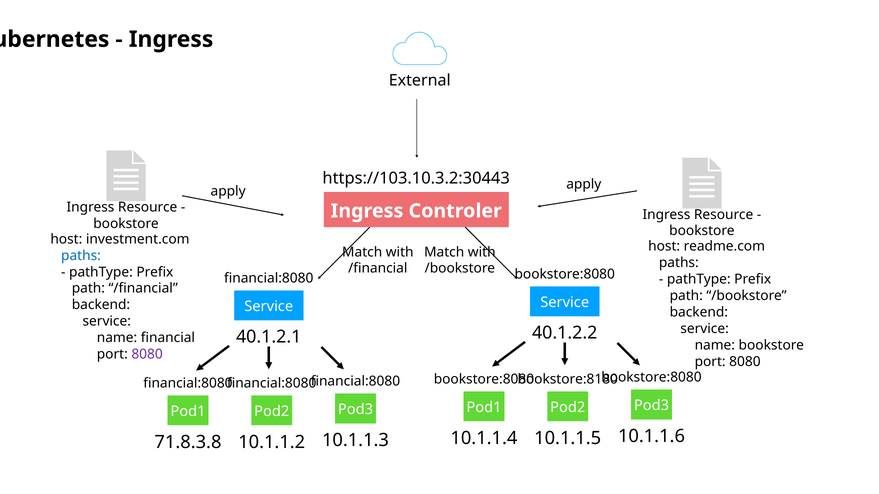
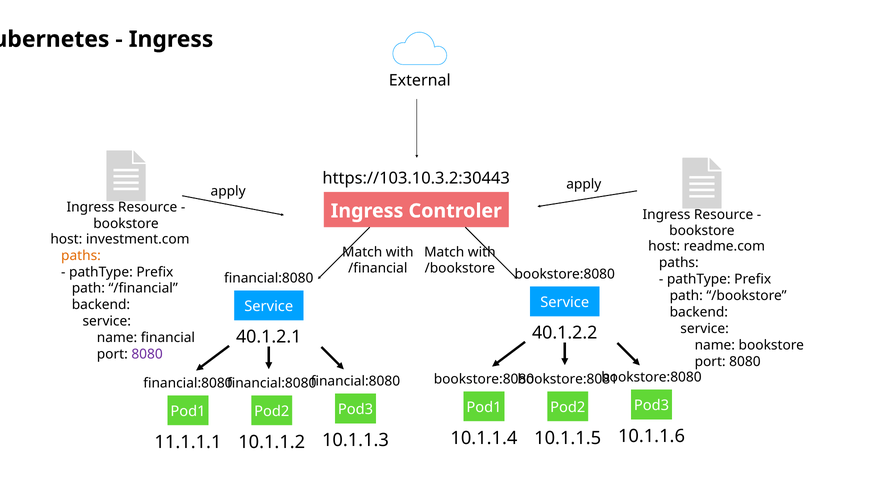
paths colour: blue -> orange (81, 256)
bookstore:8180: bookstore:8180 -> bookstore:8081 (568, 379)
71.8.3.8: 71.8.3.8 -> 11.1.1.1 (188, 442)
